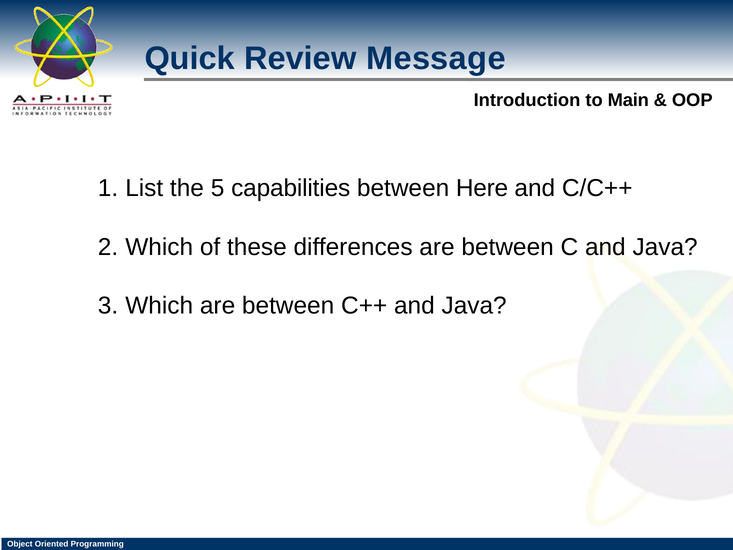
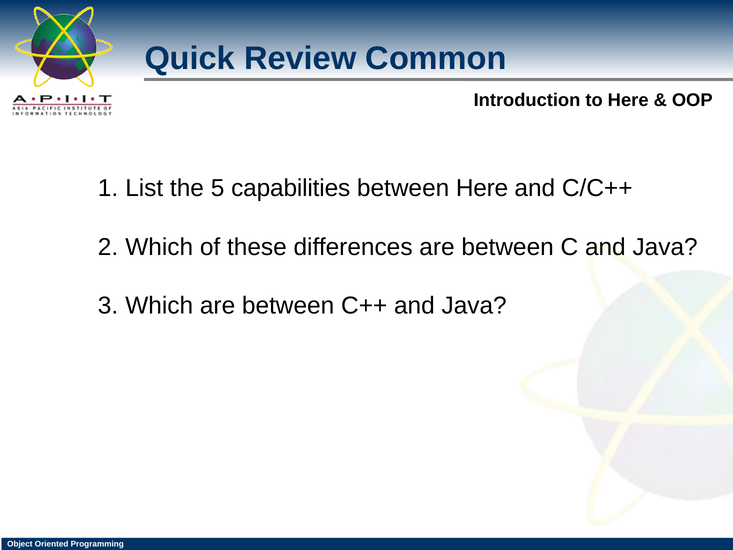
Message: Message -> Common (436, 59)
Main: Main -> Here (628, 100)
